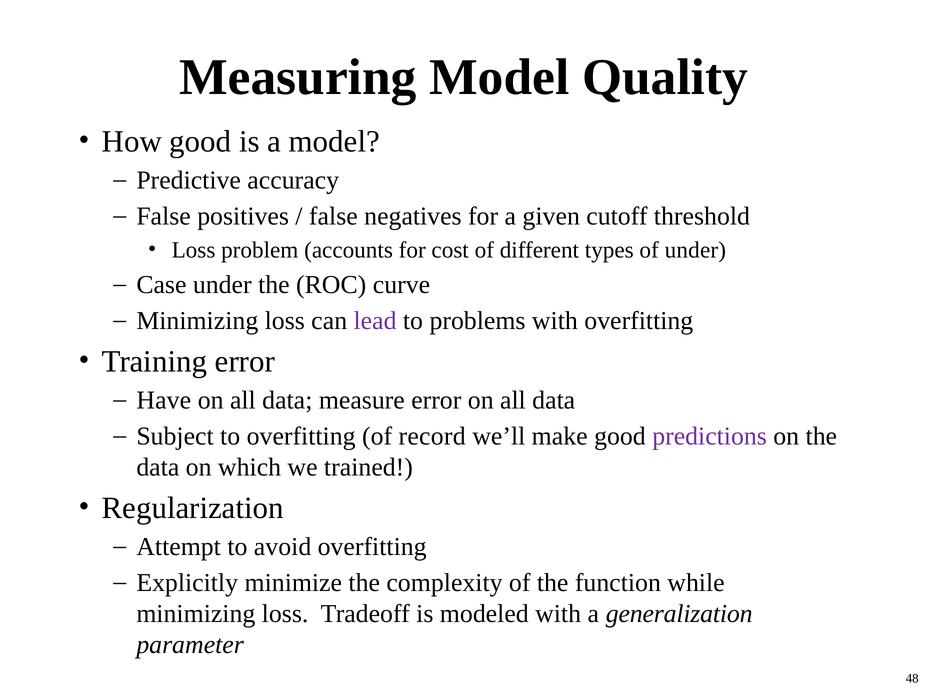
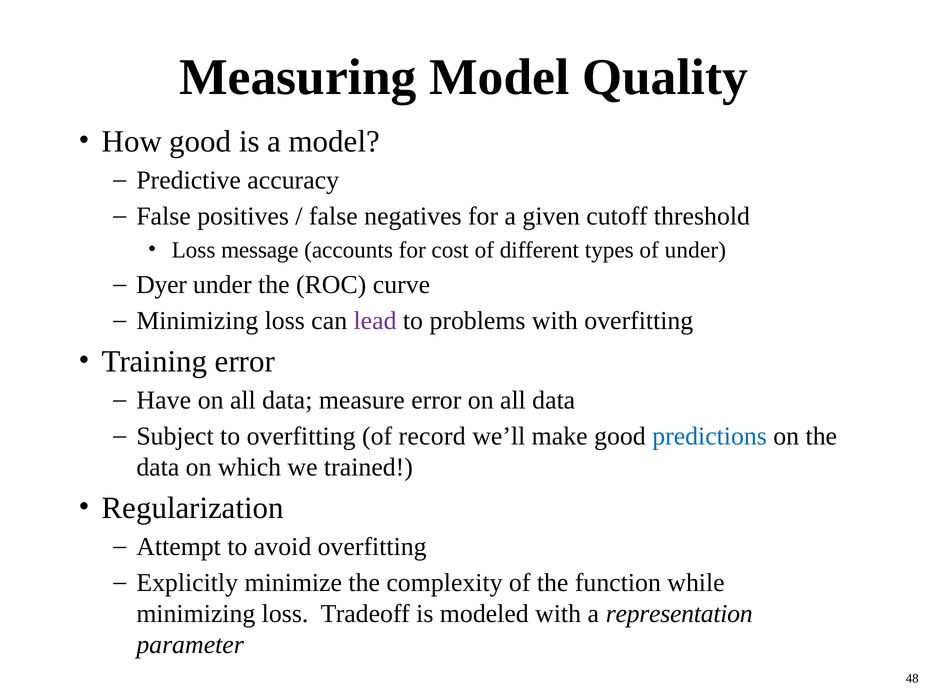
problem: problem -> message (260, 250)
Case: Case -> Dyer (162, 285)
predictions colour: purple -> blue (710, 436)
generalization: generalization -> representation (679, 614)
